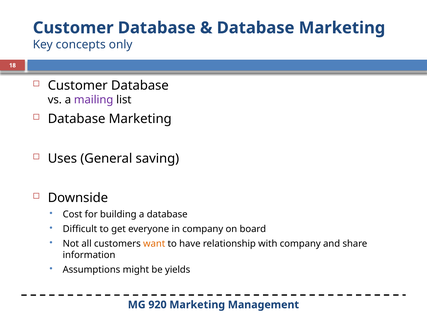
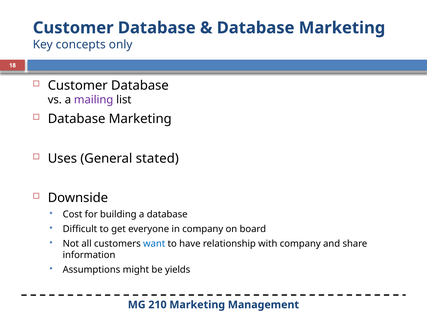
saving: saving -> stated (157, 158)
want colour: orange -> blue (154, 244)
920: 920 -> 210 (157, 305)
